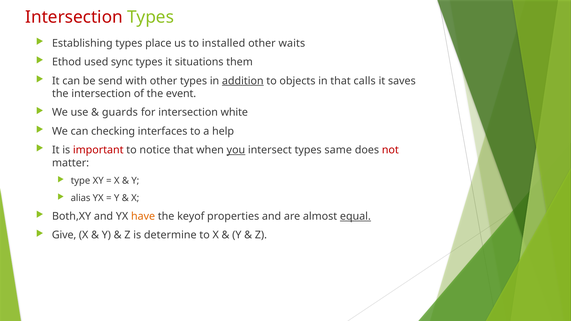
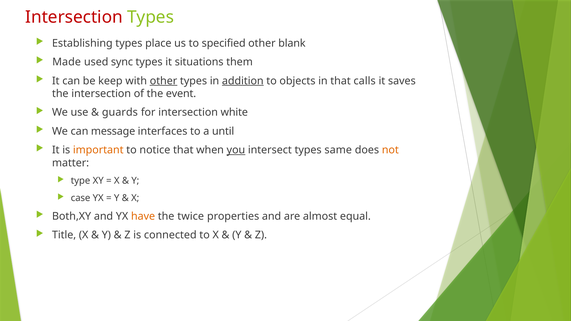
installed: installed -> specified (224, 43)
waits: waits -> blank (292, 43)
Ethod: Ethod -> Made (67, 62)
send: send -> keep (110, 81)
other underline: none -> present (164, 81)
checking: checking -> message (113, 131)
help: help -> until (223, 131)
important colour: red -> orange (98, 150)
not colour: red -> orange (390, 150)
alias: alias -> case (81, 198)
keyof: keyof -> twice (191, 216)
equal underline: present -> none (355, 216)
Give: Give -> Title (64, 235)
determine: determine -> connected (170, 235)
